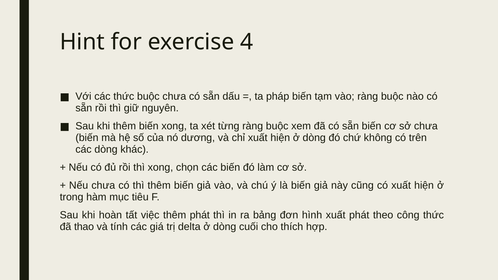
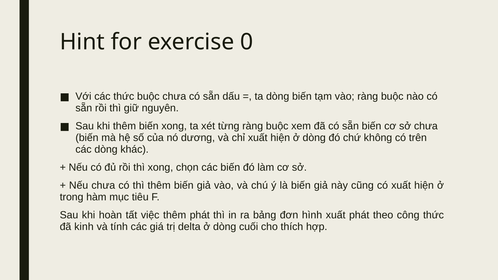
4: 4 -> 0 (247, 42)
ta pháp: pháp -> dòng (278, 97)
thao: thao -> kinh (84, 227)
